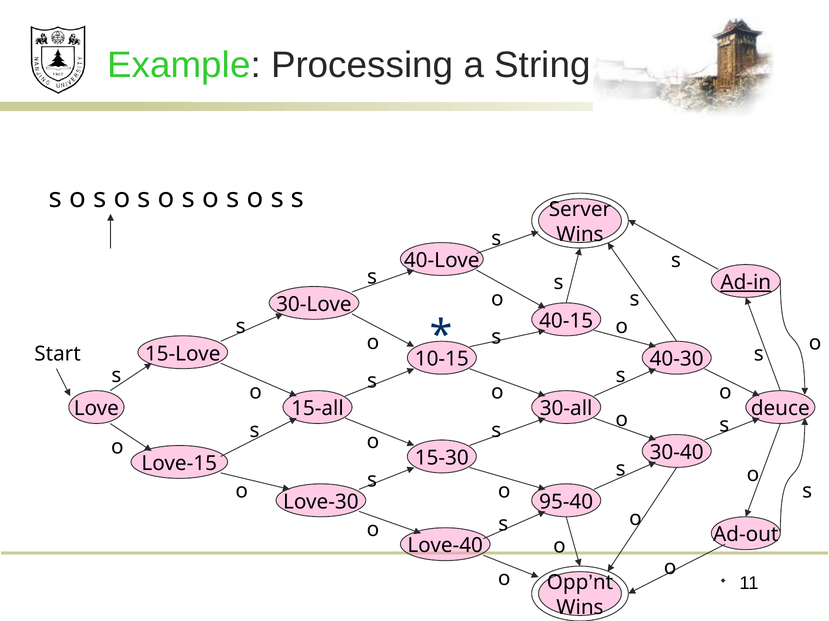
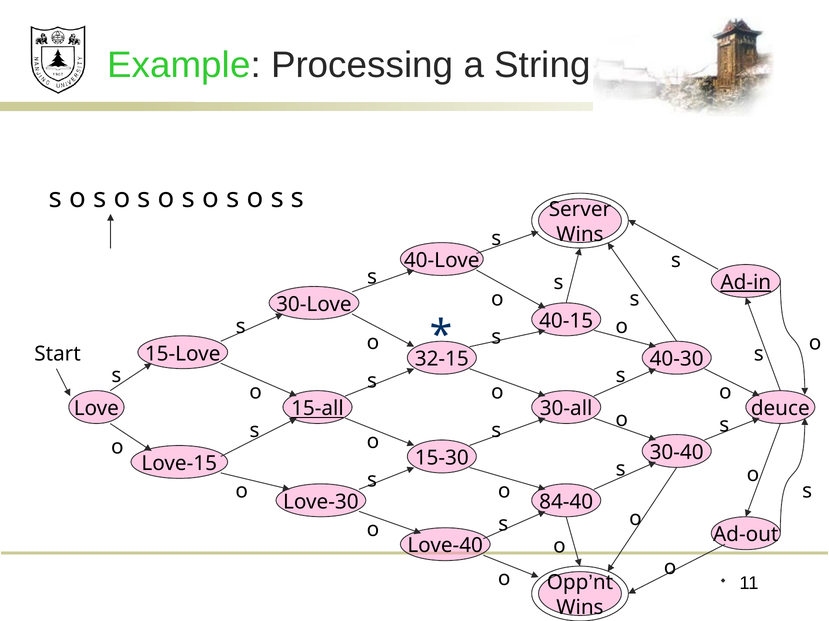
10-15: 10-15 -> 32-15 (442, 360)
15-all underline: none -> present (317, 409)
95-40: 95-40 -> 84-40 (566, 502)
